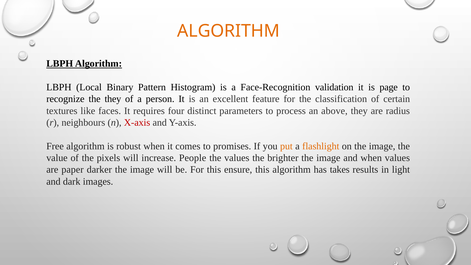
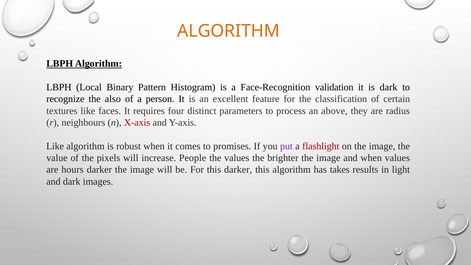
is page: page -> dark (389, 87)
the they: they -> also (113, 99)
Free: Free -> Like (55, 146)
put colour: orange -> purple (286, 146)
flashlight colour: orange -> red (321, 146)
paper: paper -> hours (73, 170)
this ensure: ensure -> darker (238, 170)
